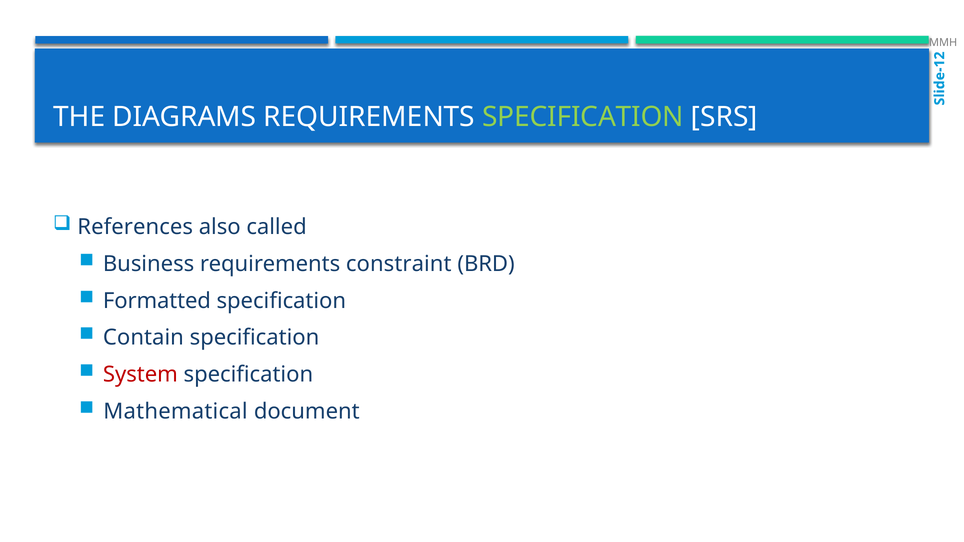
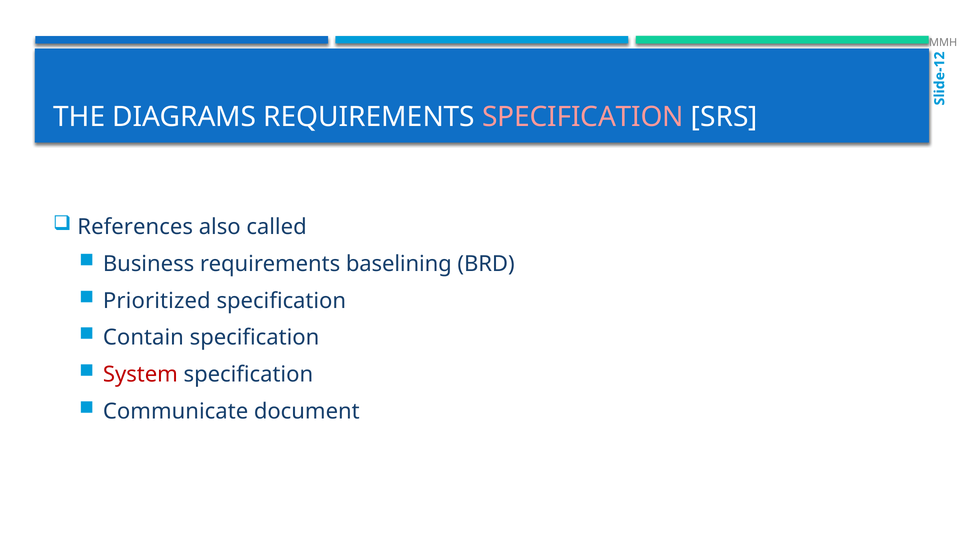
SPECIFICATION colour: light green -> pink (583, 117)
constraint: constraint -> baselining (399, 264)
Formatted: Formatted -> Prioritized (157, 301)
Mathematical: Mathematical -> Communicate (176, 412)
